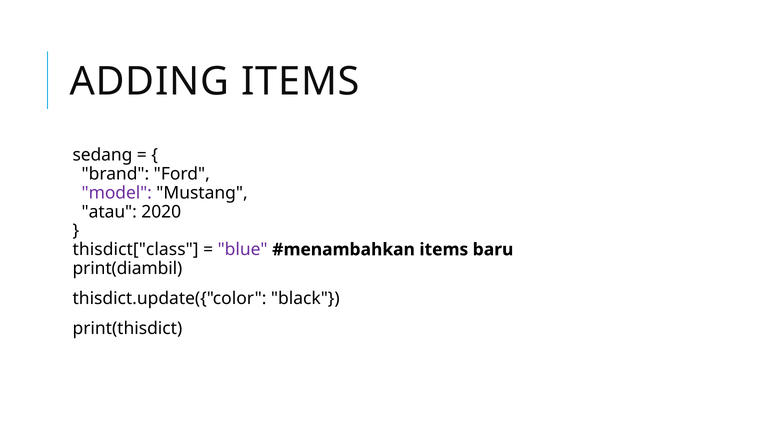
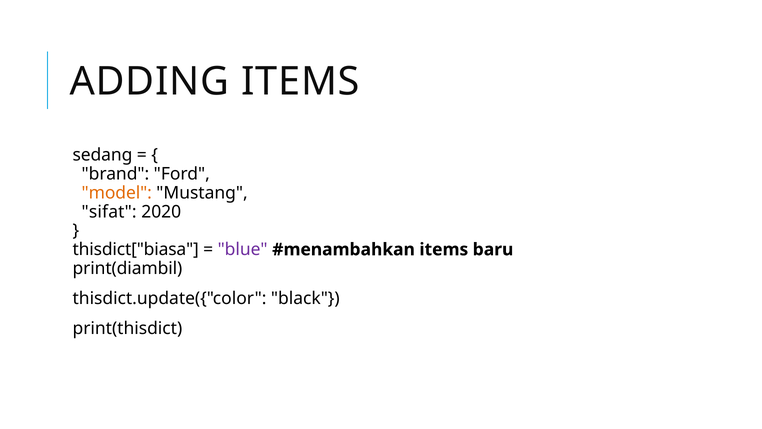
model colour: purple -> orange (117, 193)
atau: atau -> sifat (109, 212)
thisdict["class: thisdict["class -> thisdict["biasa (136, 249)
